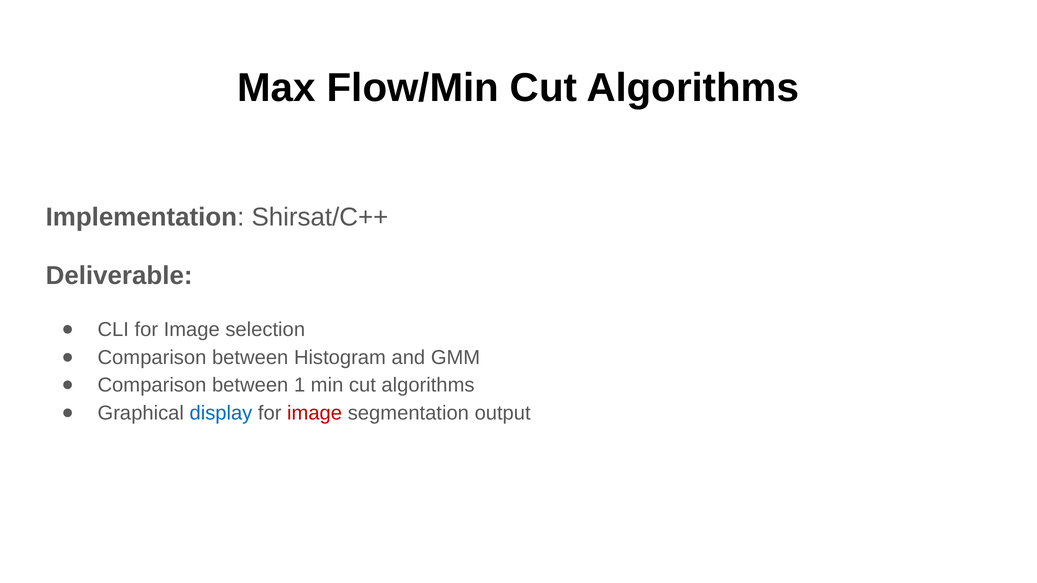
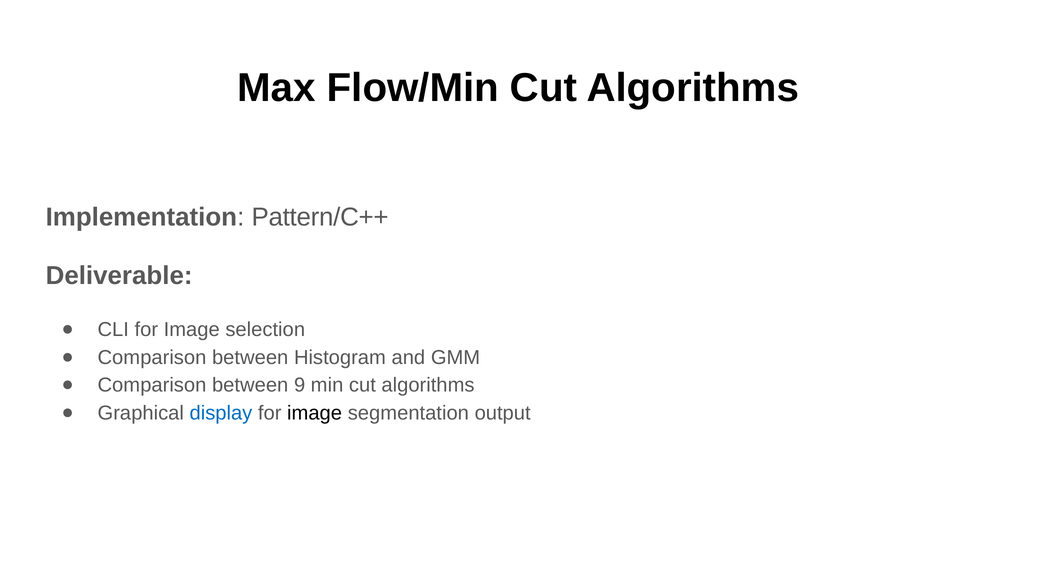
Shirsat/C++: Shirsat/C++ -> Pattern/C++ (320, 217)
1: 1 -> 9 (300, 385)
image colour: red -> black (315, 413)
